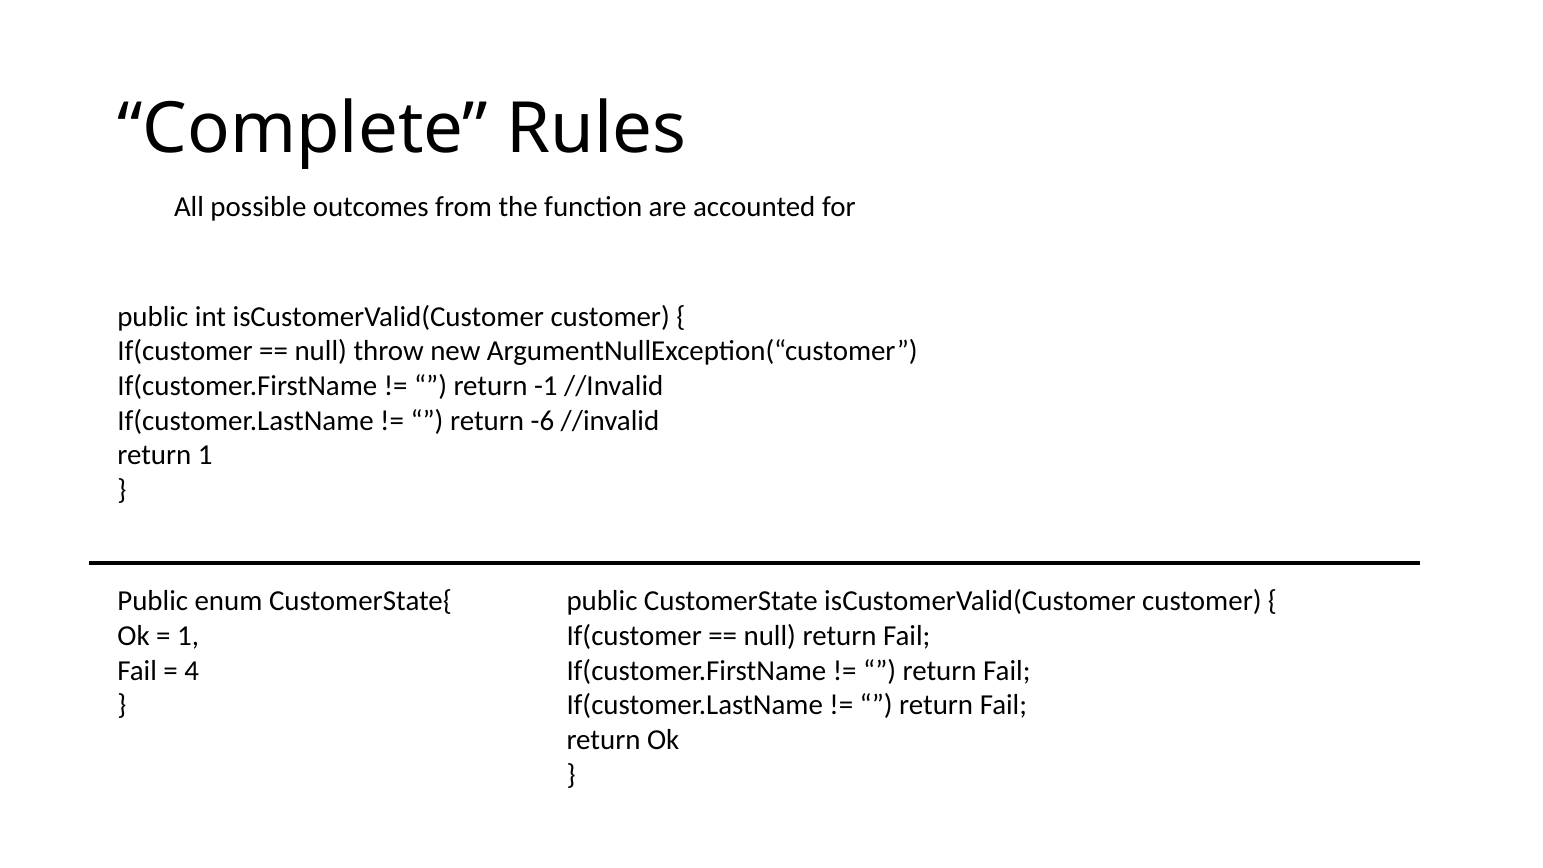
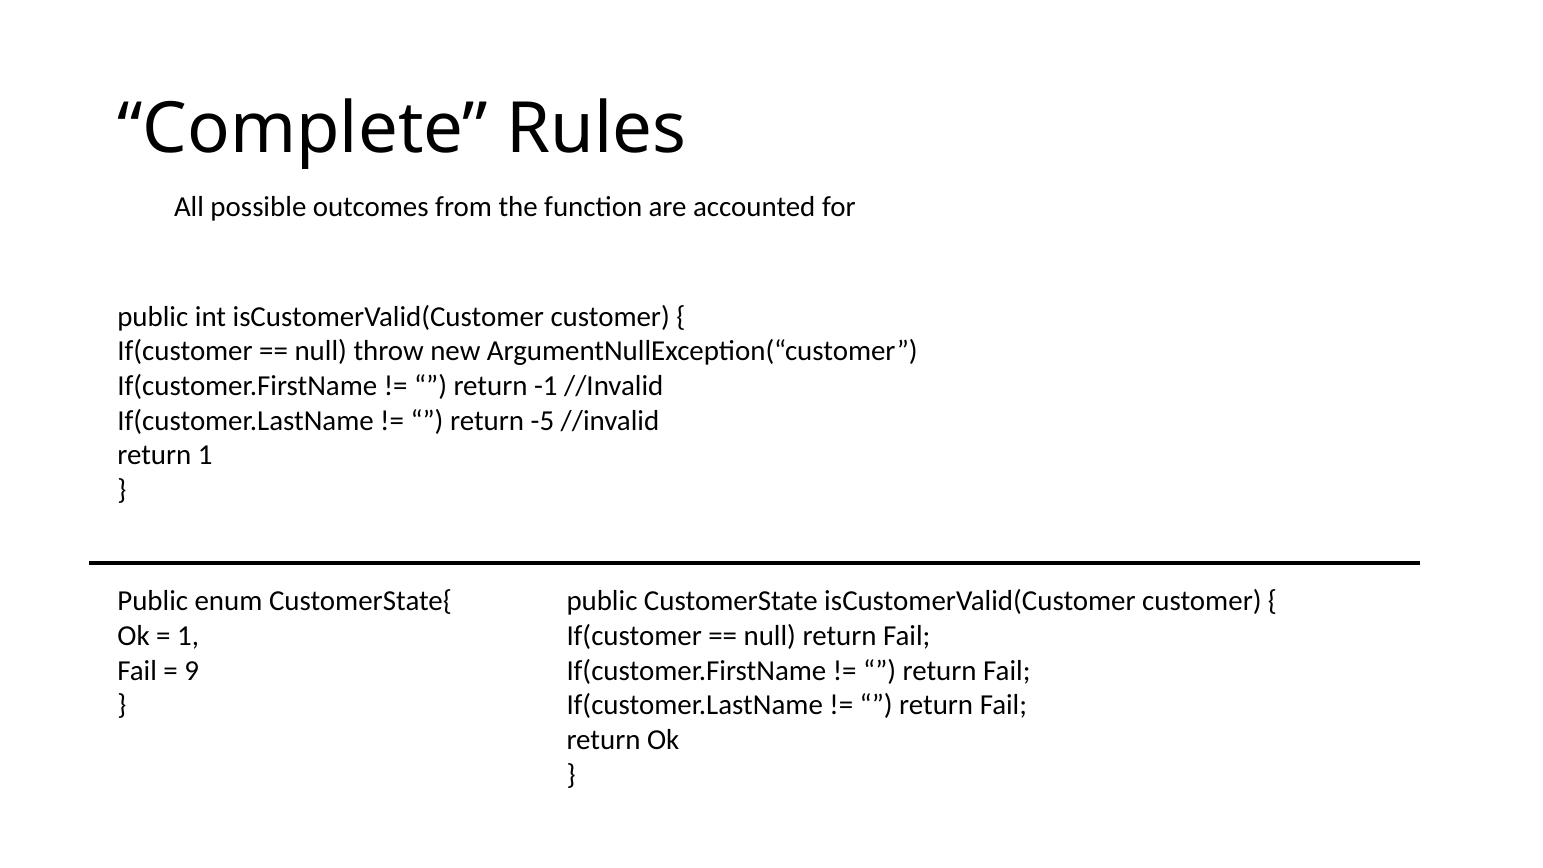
-6: -6 -> -5 (542, 421)
4: 4 -> 9 (192, 671)
